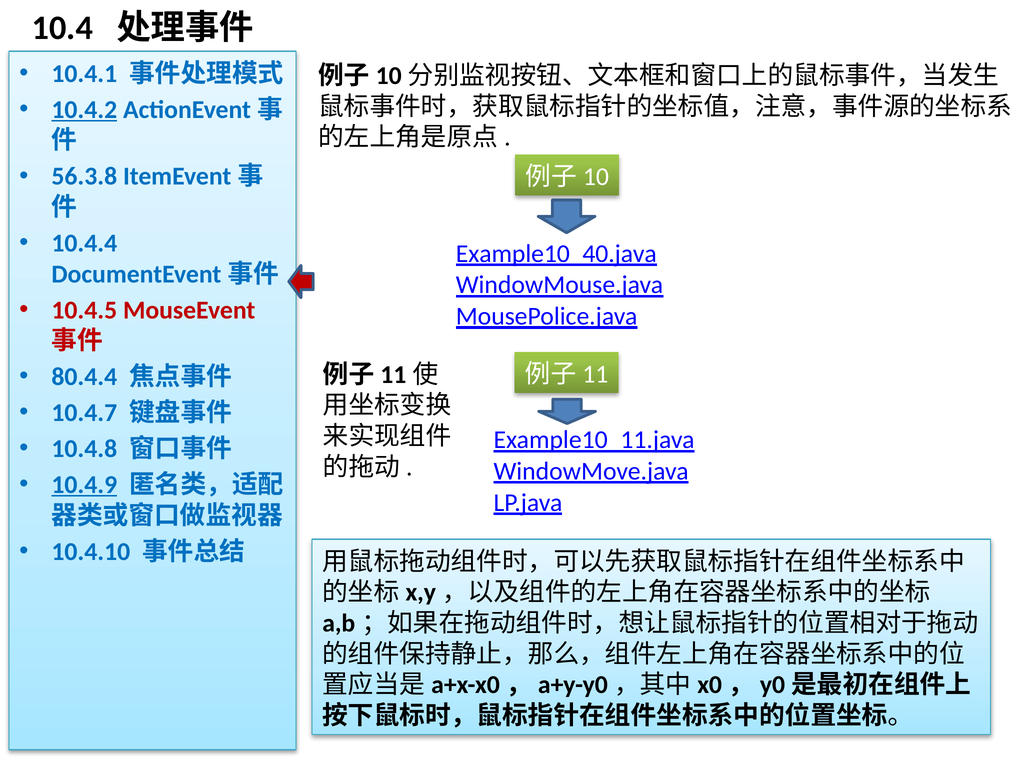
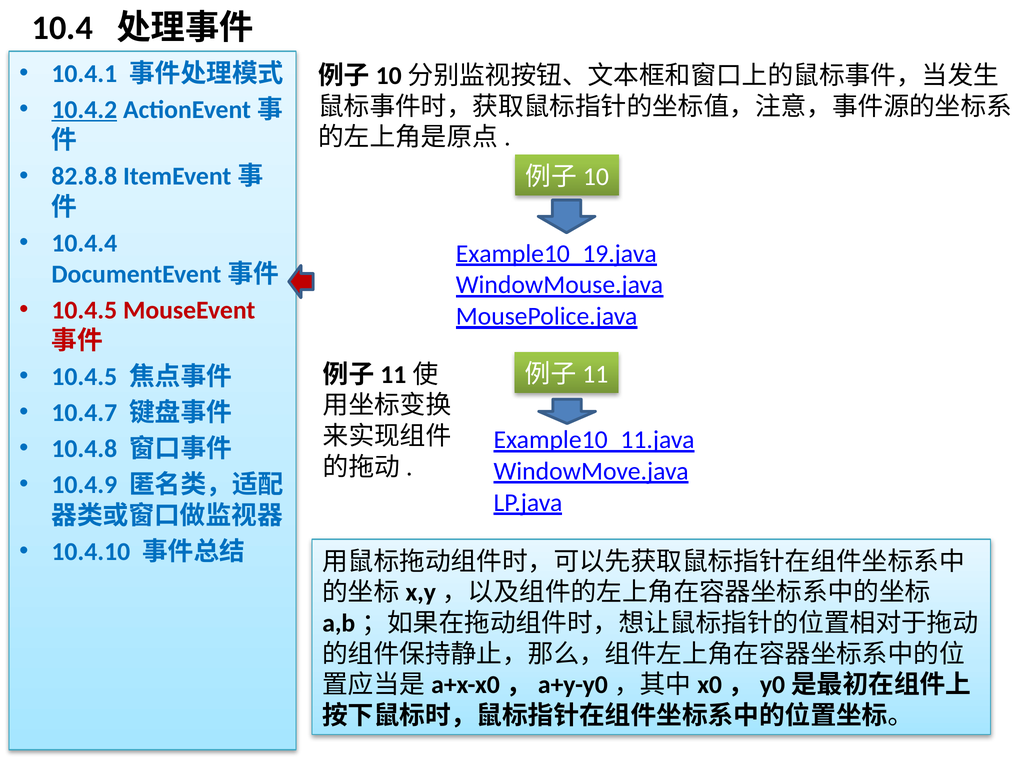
56.3.8: 56.3.8 -> 82.8.8 (84, 176)
Example10_40.java: Example10_40.java -> Example10_19.java (556, 254)
80.4.4: 80.4.4 -> 10.4.5 (84, 377)
10.4.9 underline: present -> none (84, 485)
